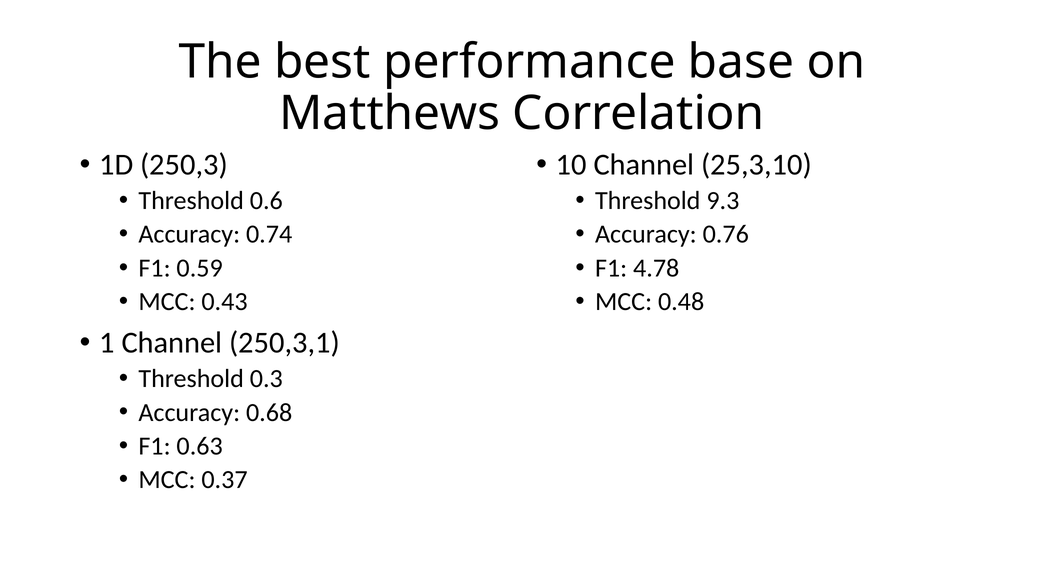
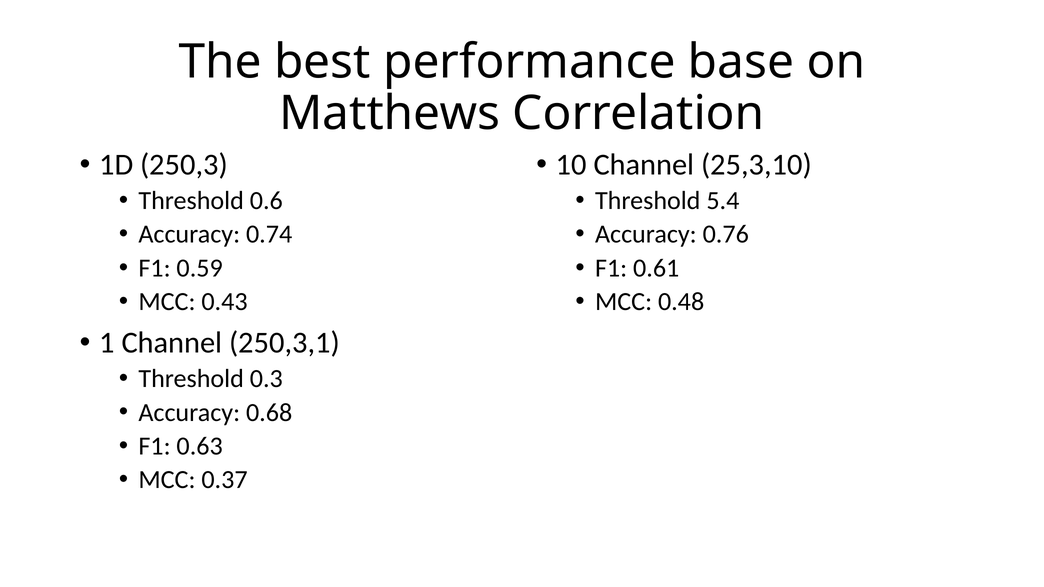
9.3: 9.3 -> 5.4 (723, 201)
4.78: 4.78 -> 0.61 (656, 268)
